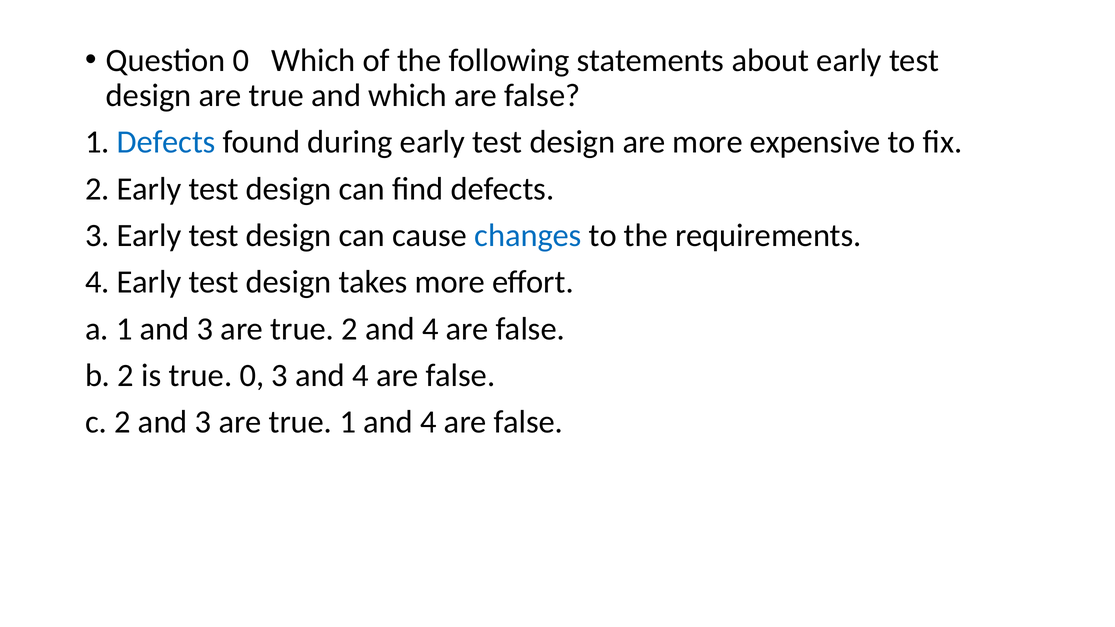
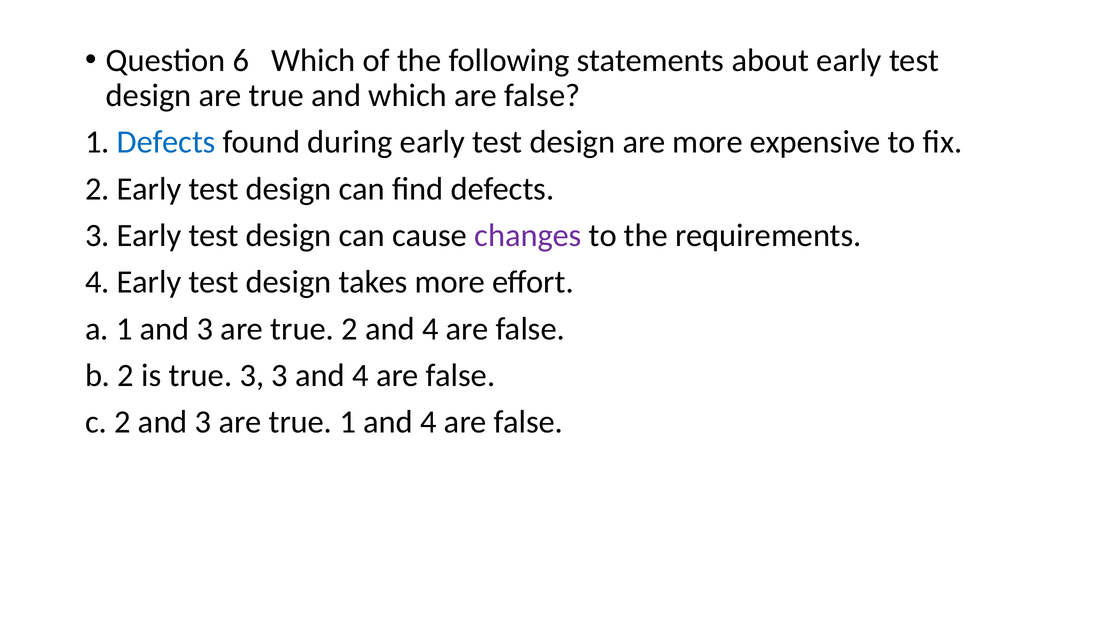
Question 0: 0 -> 6 (241, 60)
changes colour: blue -> purple (528, 236)
true 0: 0 -> 3 (252, 376)
